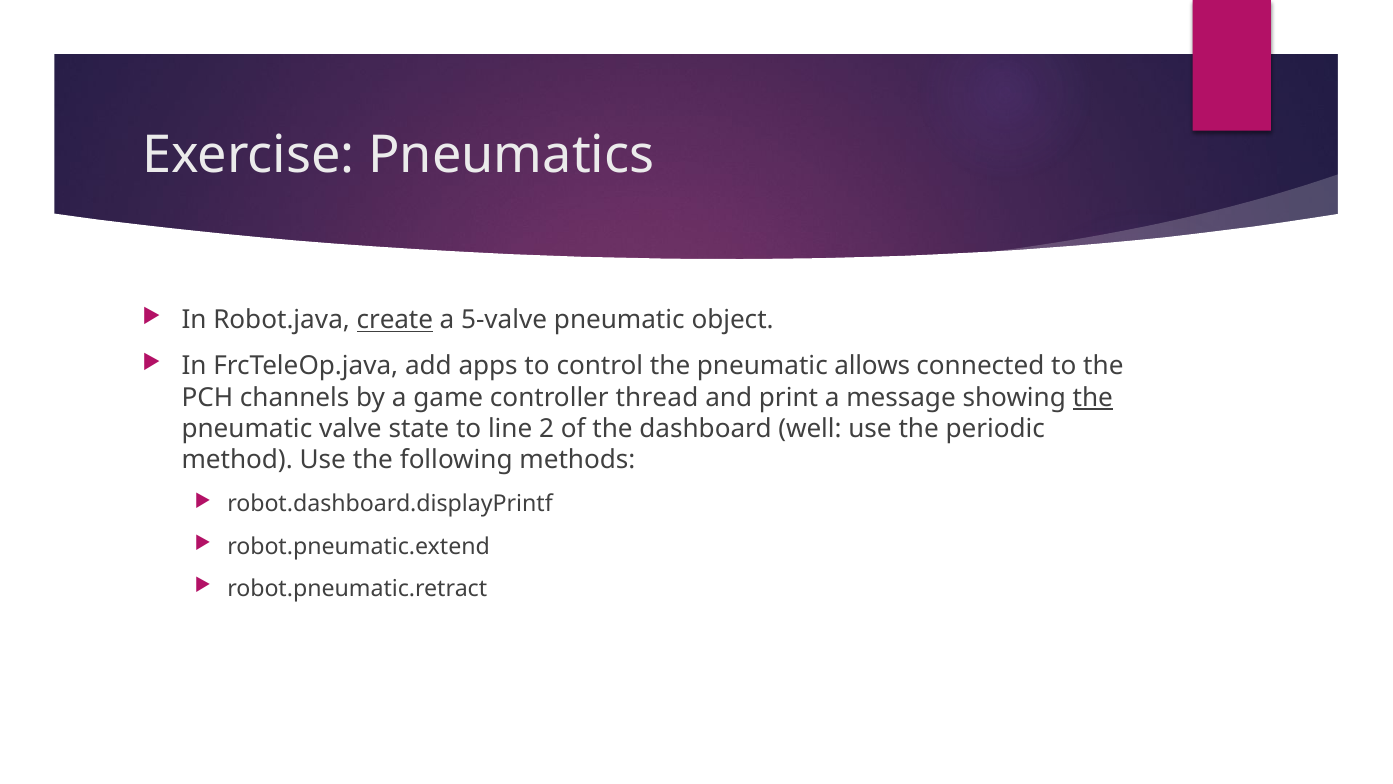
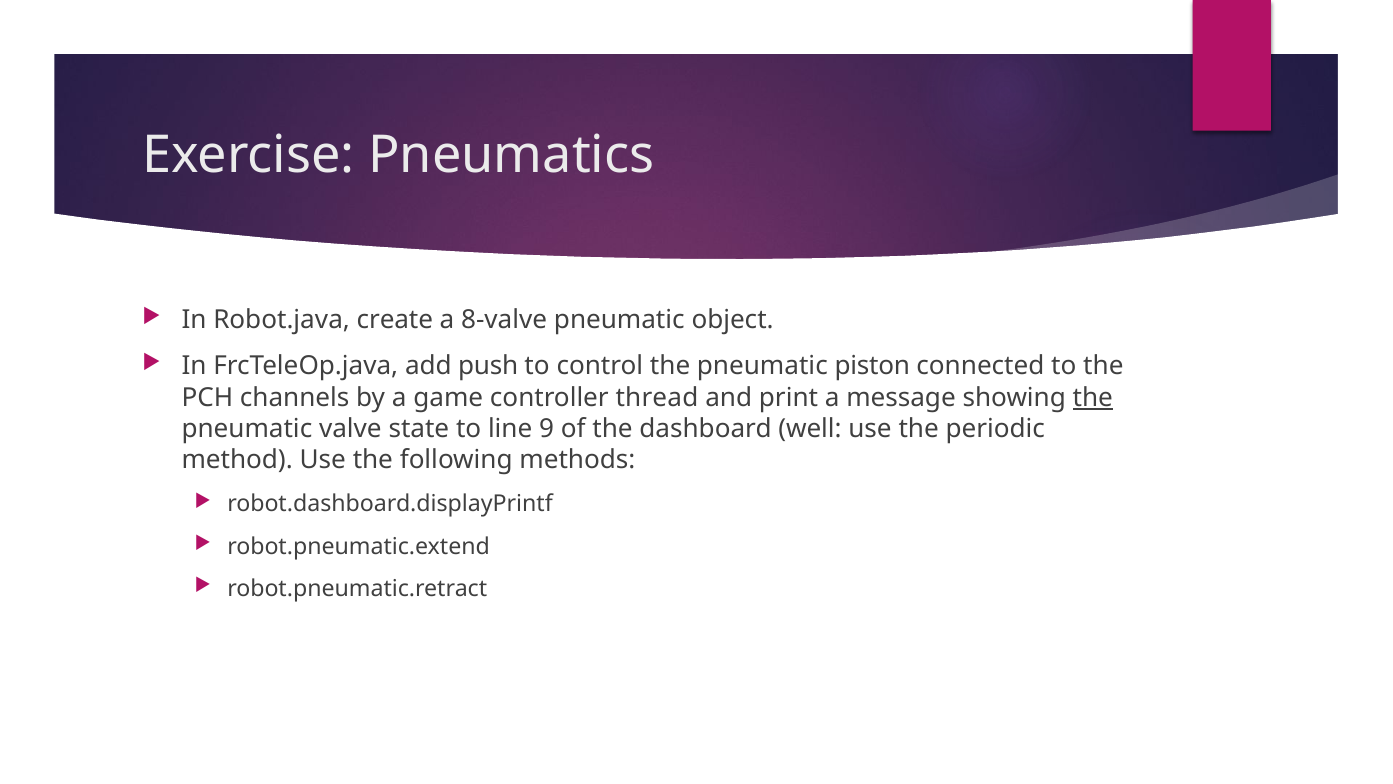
create underline: present -> none (395, 320)
5-valve: 5-valve -> 8-valve (504, 320)
apps: apps -> push (488, 366)
allows: allows -> piston (872, 366)
2: 2 -> 9 (546, 429)
